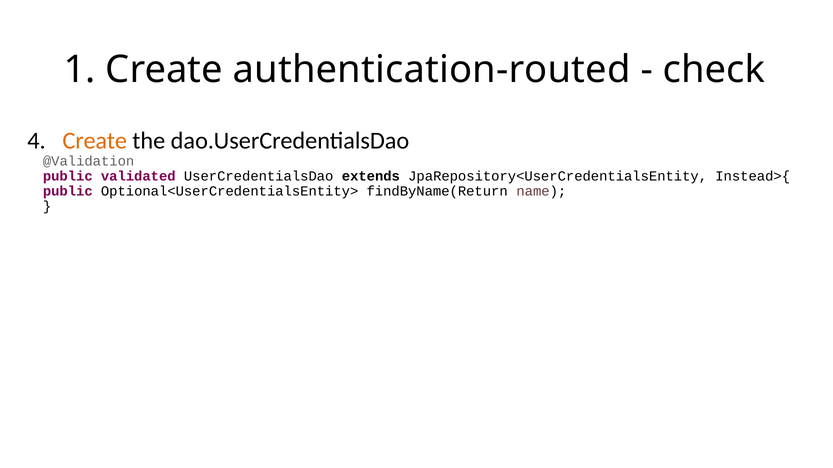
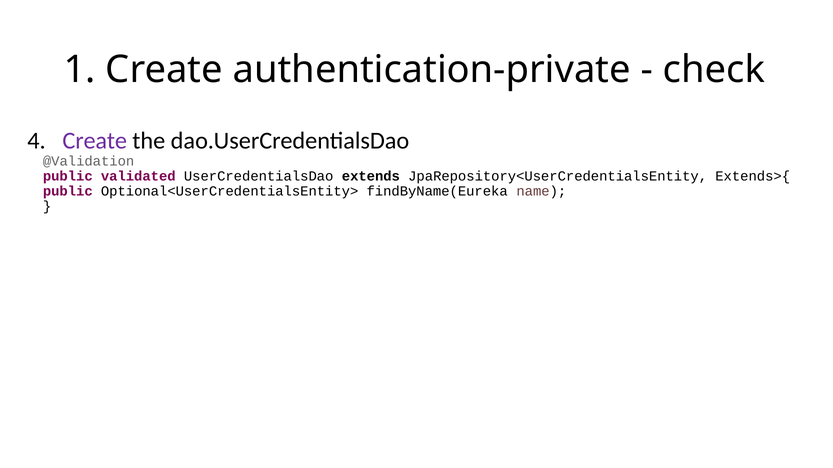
authentication-routed: authentication-routed -> authentication-private (432, 70)
Create colour: orange -> purple (95, 141)
Instead>{: Instead>{ -> Extends>{ (753, 176)
findByName(Return: findByName(Return -> findByName(Eureka (437, 191)
